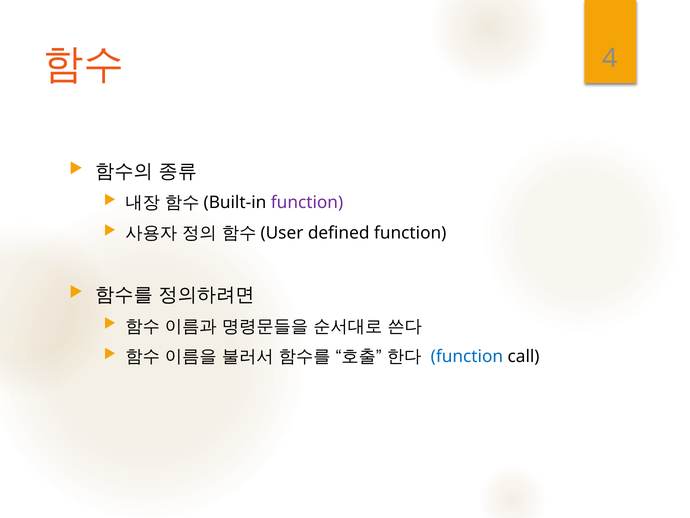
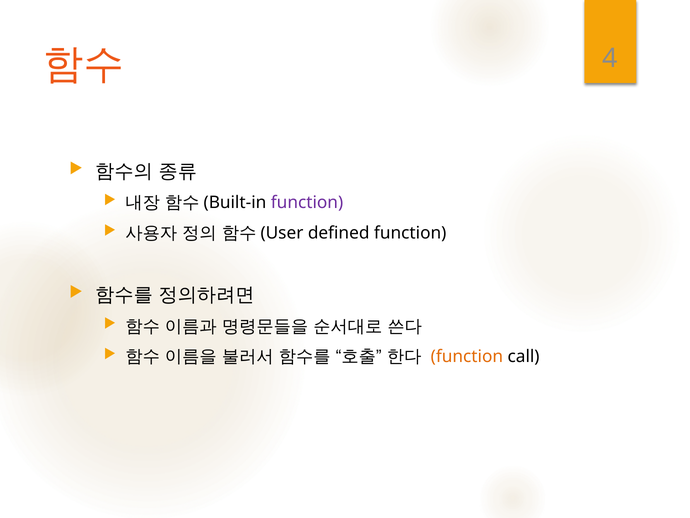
function colour: blue -> orange (467, 356)
